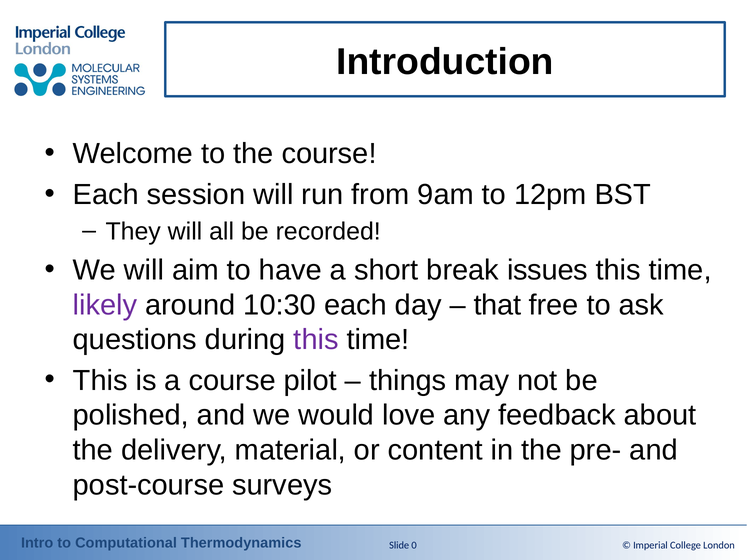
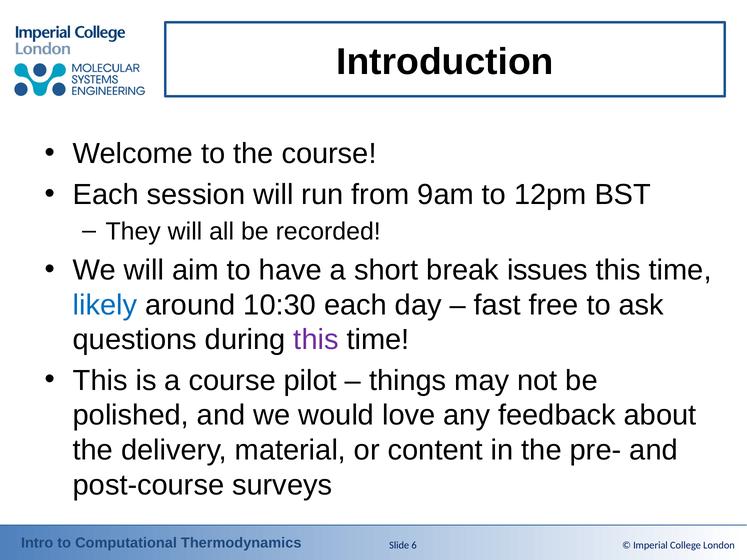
likely colour: purple -> blue (105, 305)
that: that -> fast (497, 305)
0: 0 -> 6 (414, 545)
